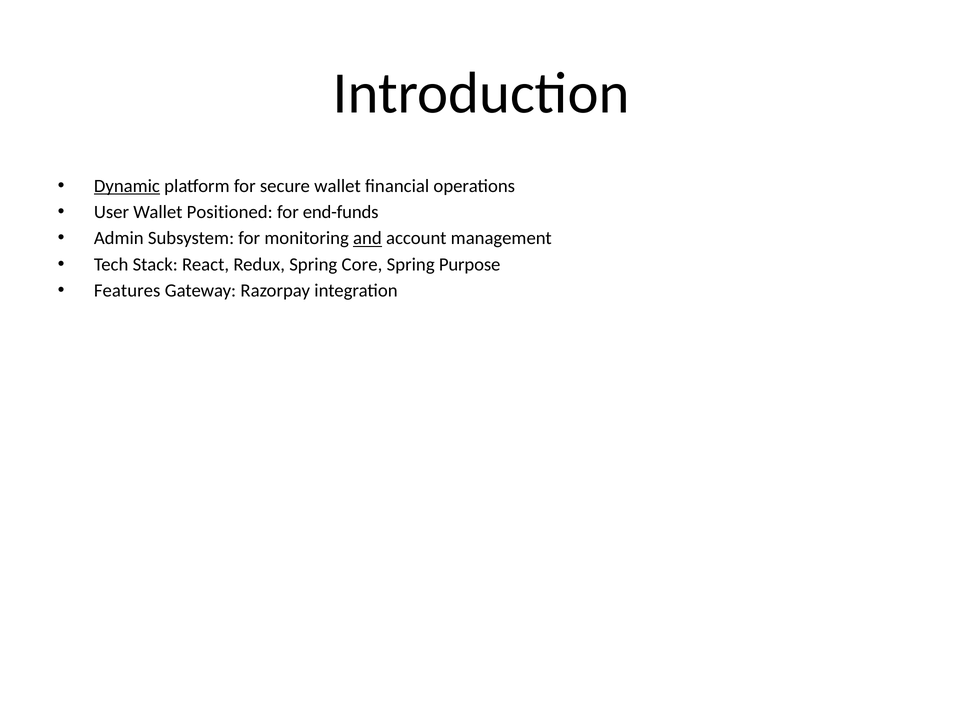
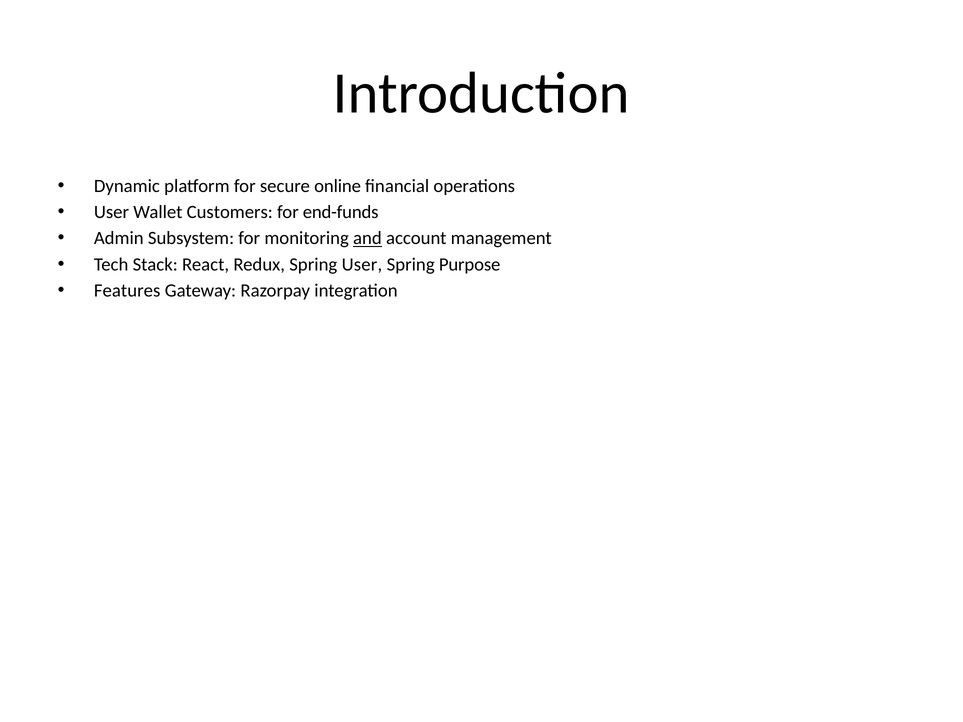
Dynamic underline: present -> none (127, 186)
secure wallet: wallet -> online (338, 186)
Positioned: Positioned -> Customers (230, 212)
Spring Core: Core -> User (362, 265)
